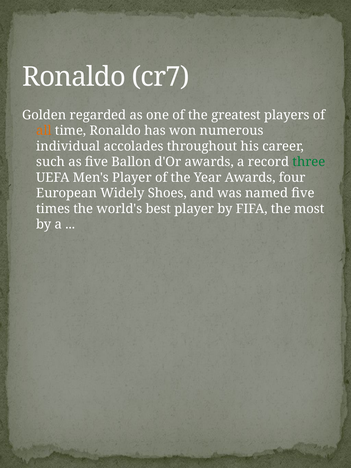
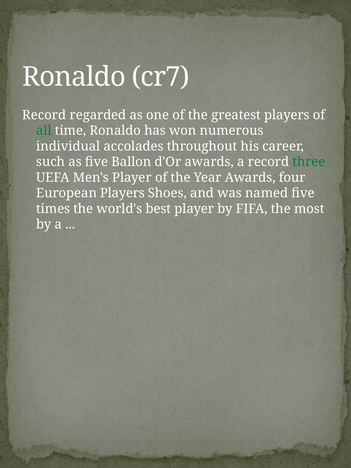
Golden: Golden -> Record (44, 115)
all colour: orange -> green (44, 131)
European Widely: Widely -> Players (122, 193)
